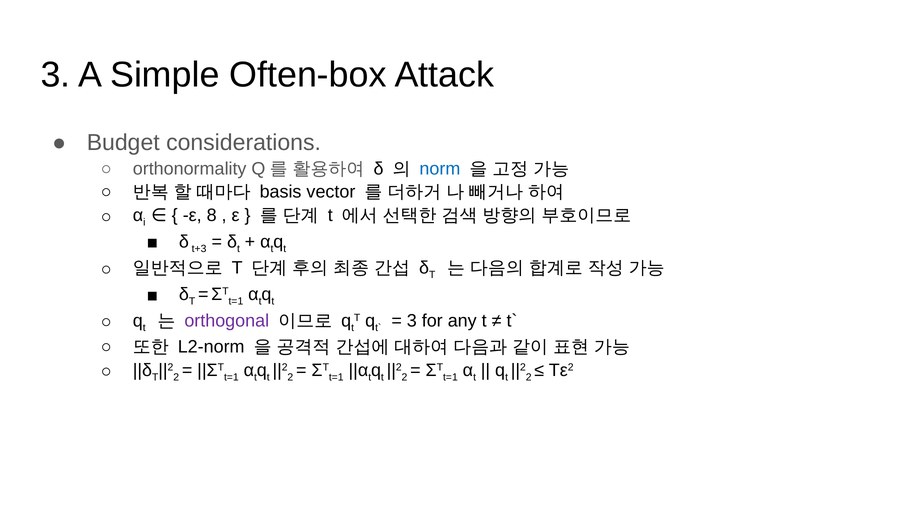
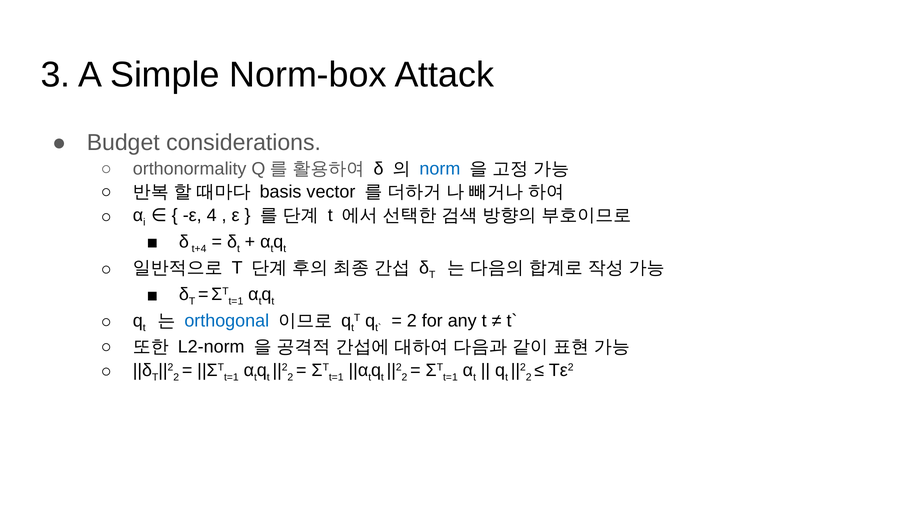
Often-box: Often-box -> Norm-box (308, 75)
8: 8 -> 4 (212, 215)
t+3: t+3 -> t+4 (199, 248)
3: 3 -> 2 (412, 320)
orthogonal colour: purple -> blue (227, 320)
